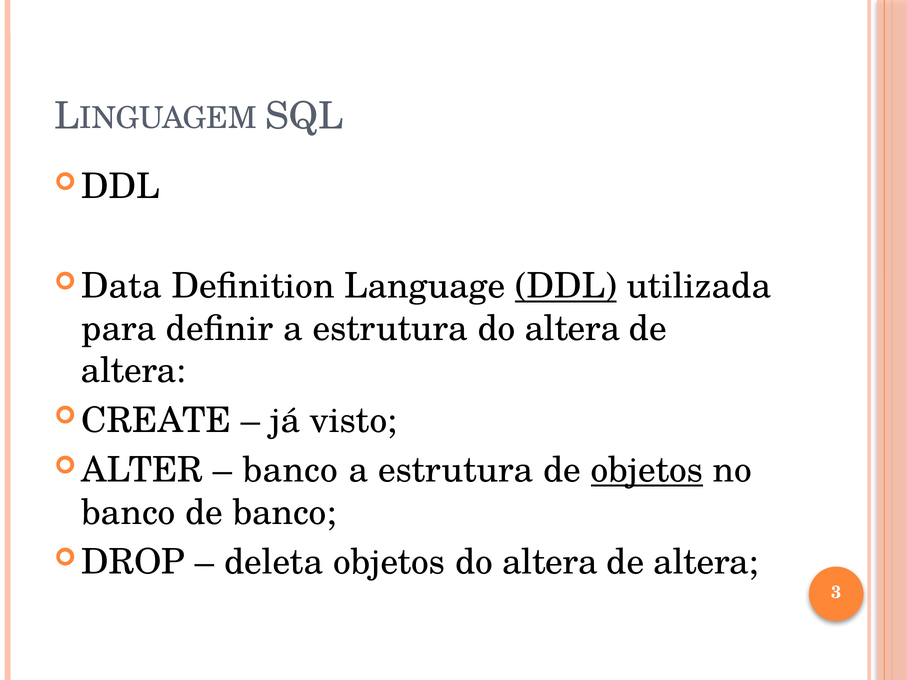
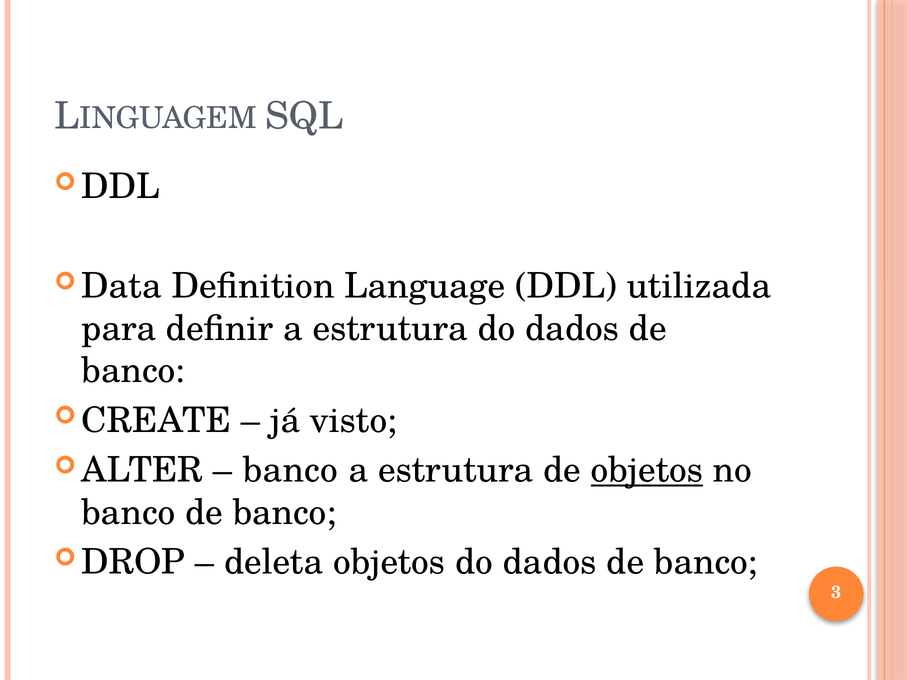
DDL underline: present -> none (566, 286)
estrutura do altera: altera -> dados (572, 329)
altera: altera -> banco (133, 371)
objetos do altera: altera -> dados (550, 563)
altera: altera -> banco (706, 563)
